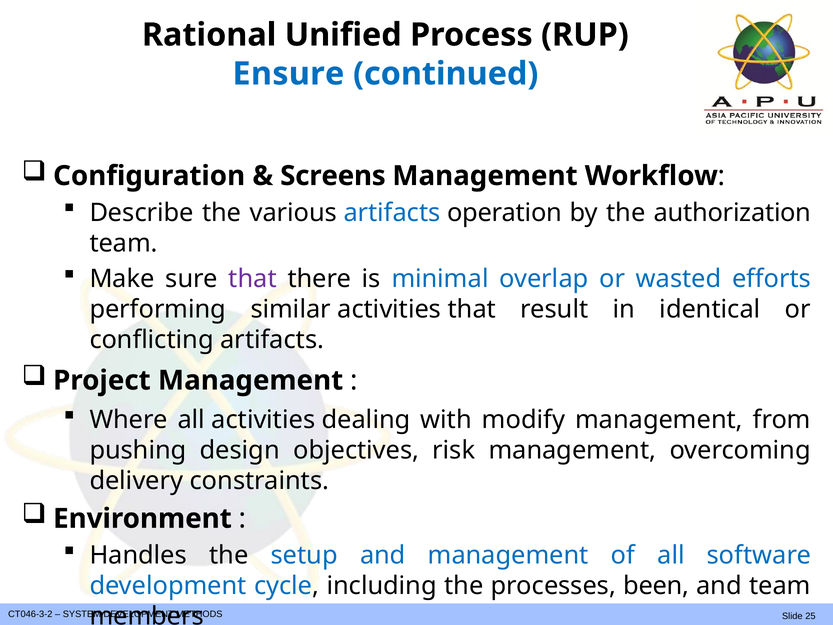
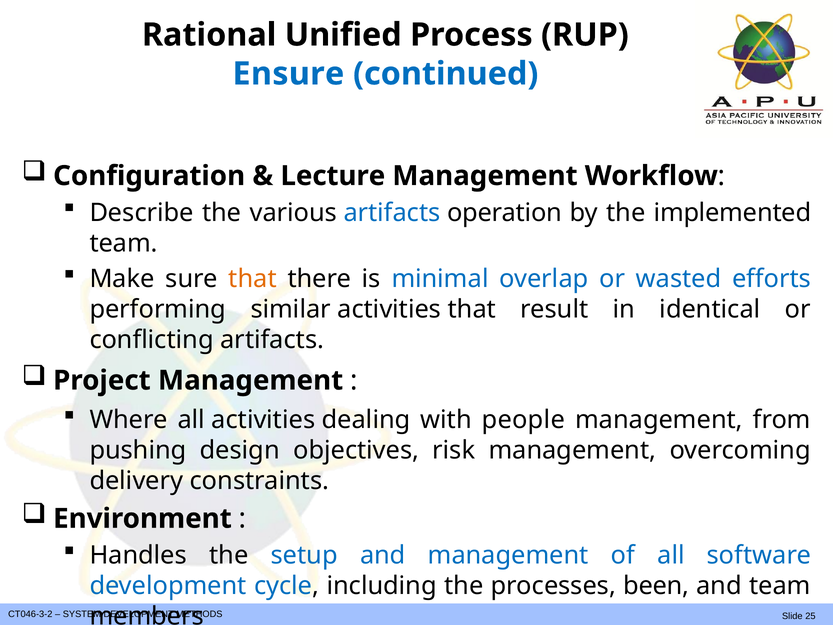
Screens: Screens -> Lecture (333, 176)
authorization: authorization -> implemented (732, 213)
that colour: purple -> orange (253, 279)
modify: modify -> people (523, 420)
